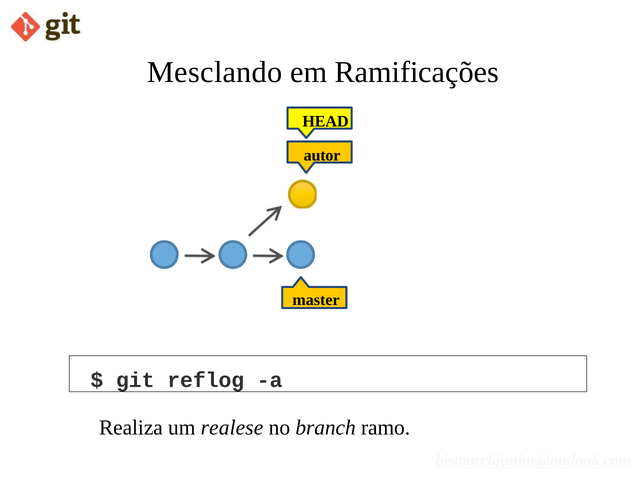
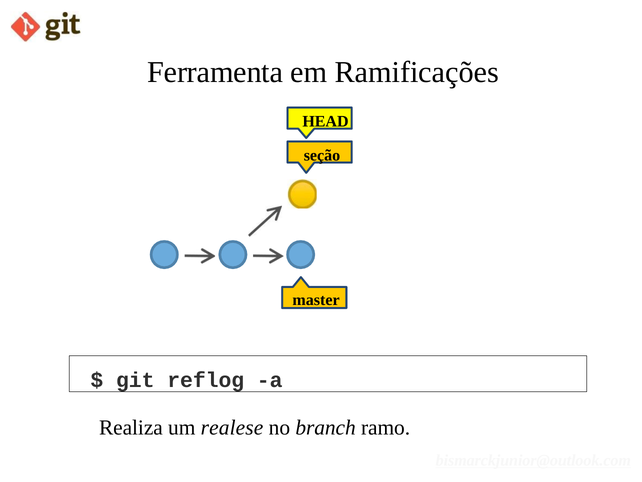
Mesclando: Mesclando -> Ferramenta (215, 72)
autor: autor -> seção (322, 155)
